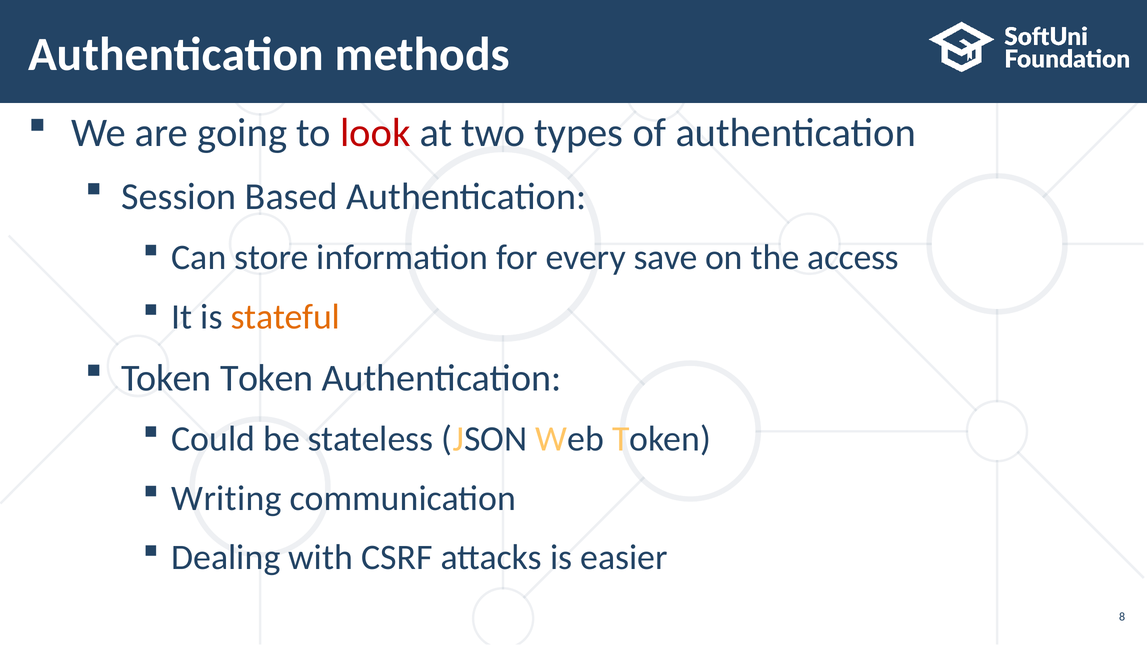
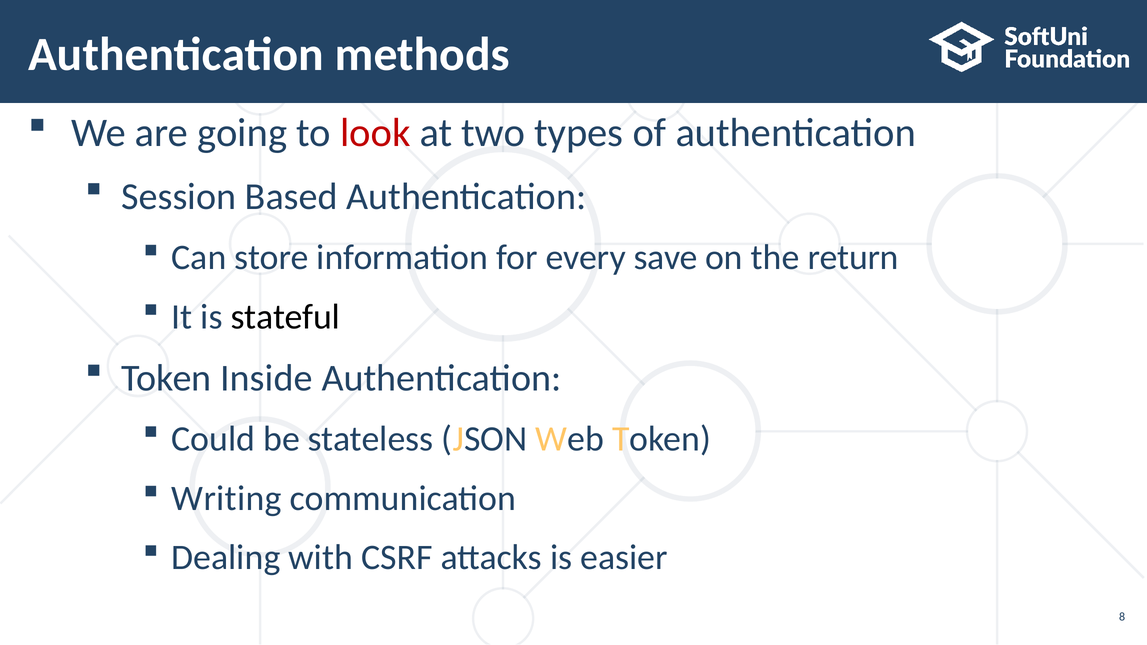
access: access -> return (853, 257)
stateful colour: orange -> black (285, 317)
Token Token: Token -> Inside (266, 378)
